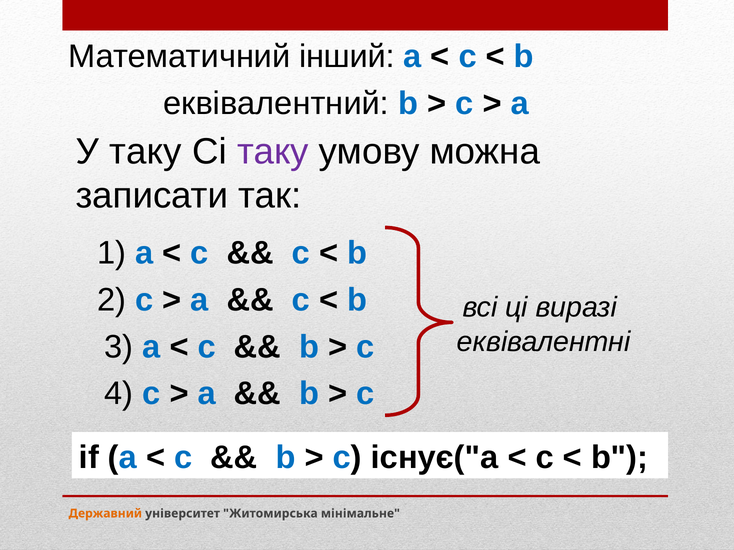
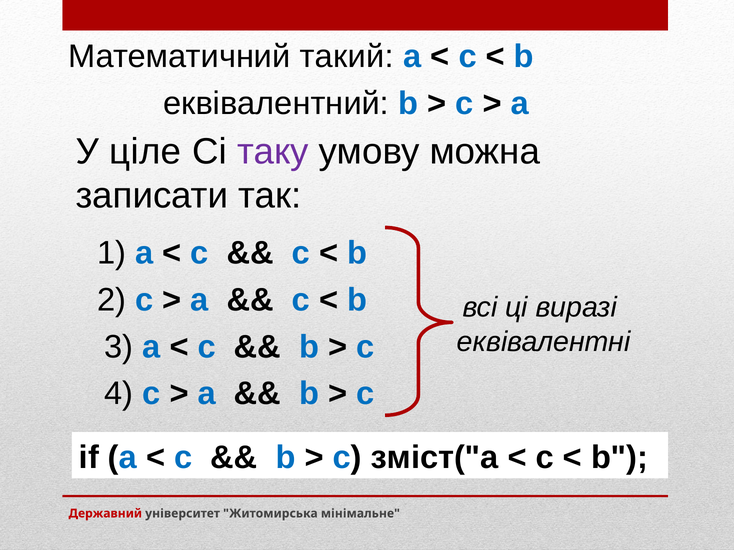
інший: інший -> такий (347, 57)
У таку: таку -> ціле (145, 152)
існує("a: існує("a -> зміст("a (435, 458)
Державний colour: orange -> red (105, 514)
